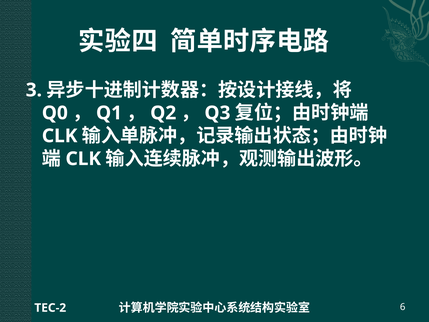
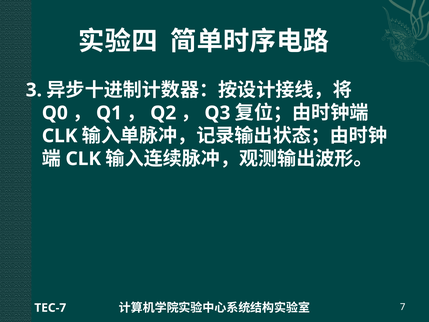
TEC-2: TEC-2 -> TEC-7 (50, 308)
6: 6 -> 7 (403, 307)
